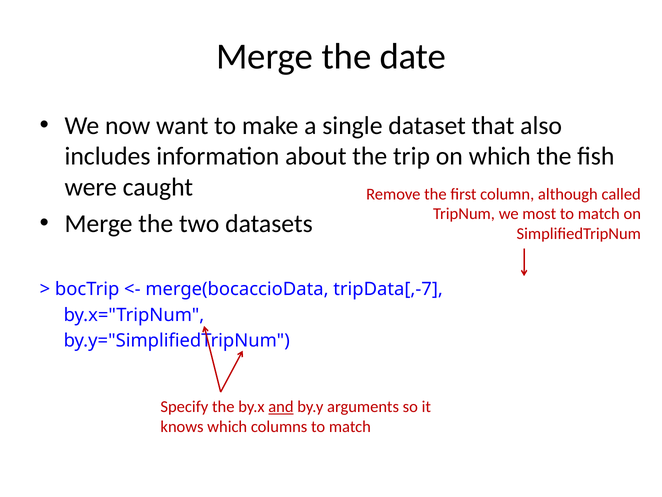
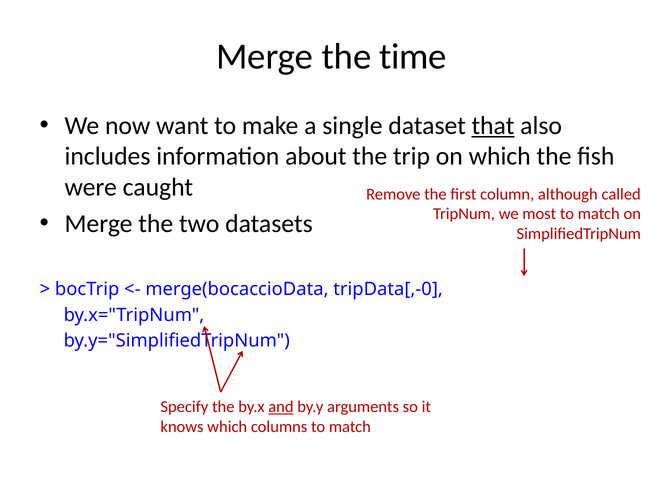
date: date -> time (413, 57)
that underline: none -> present (493, 125)
tripData[,-7: tripData[,-7 -> tripData[,-0 (388, 289)
